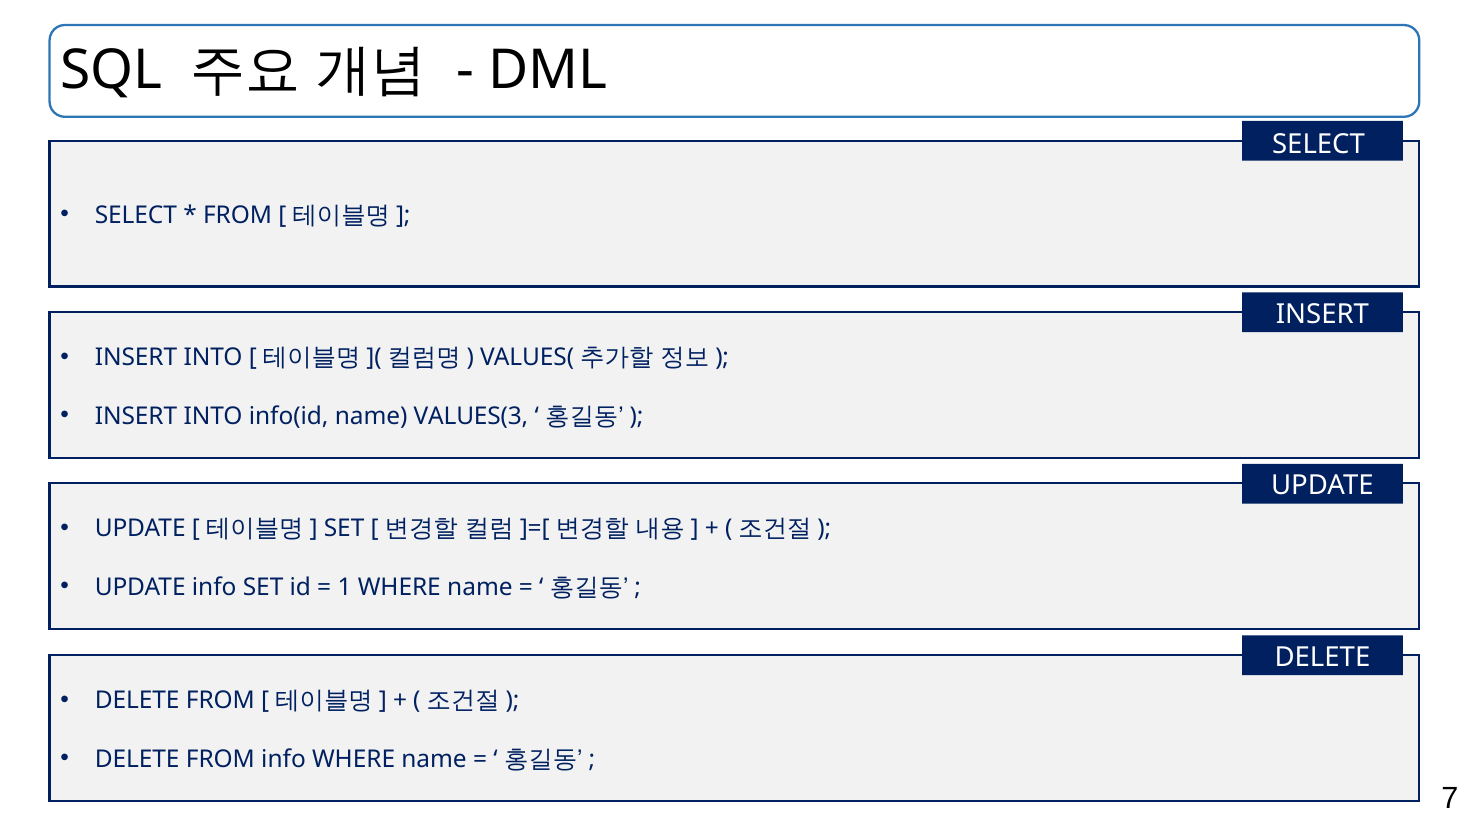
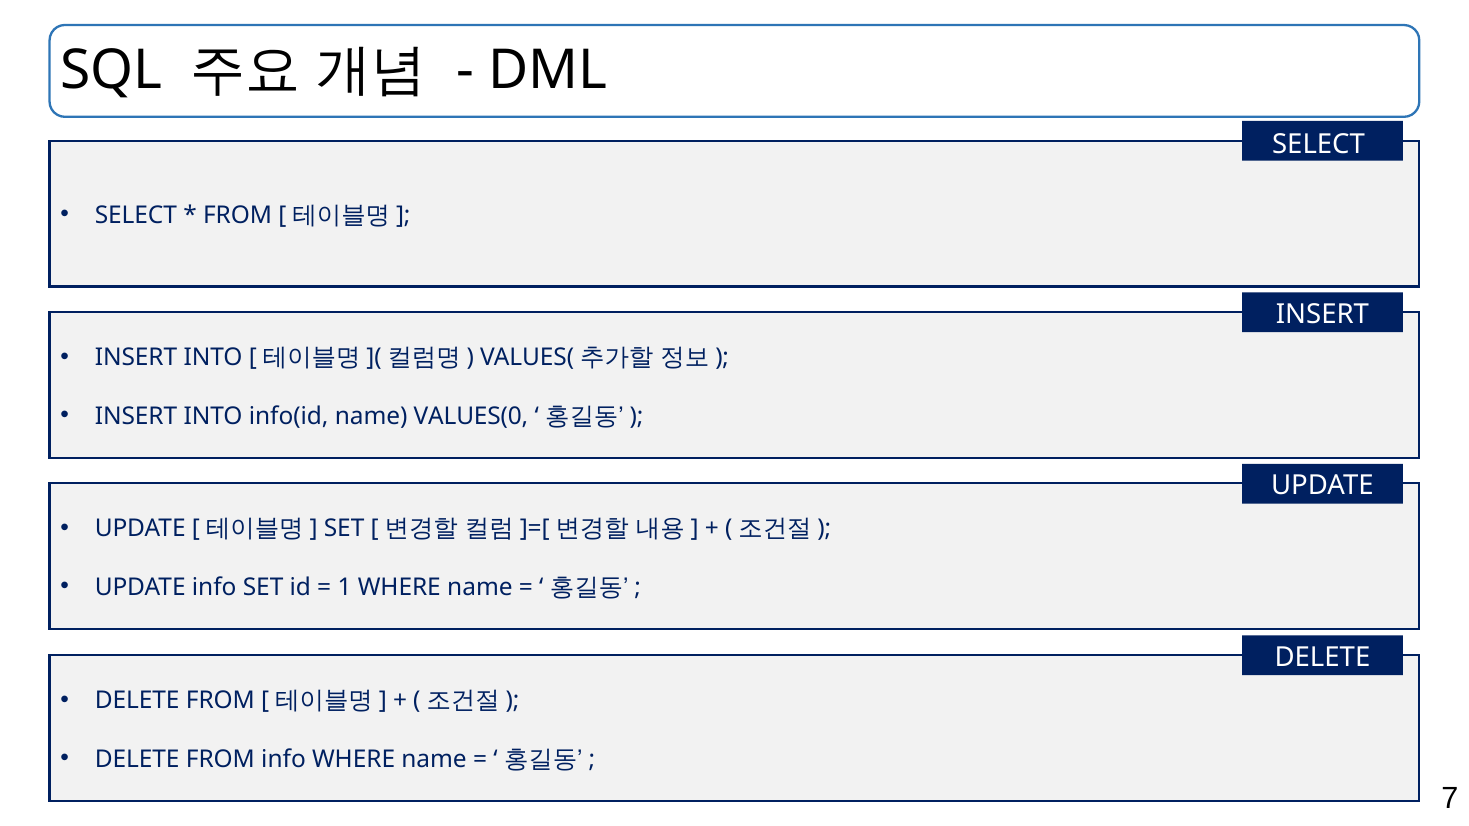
VALUES(3: VALUES(3 -> VALUES(0 (471, 416)
